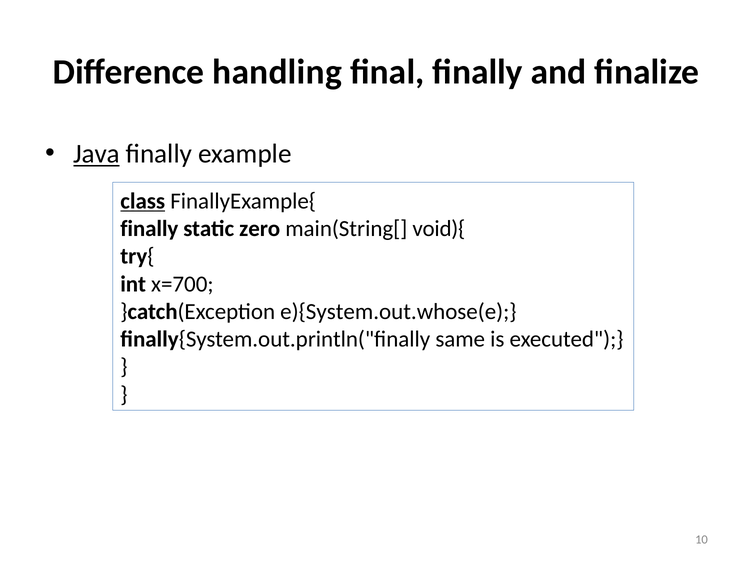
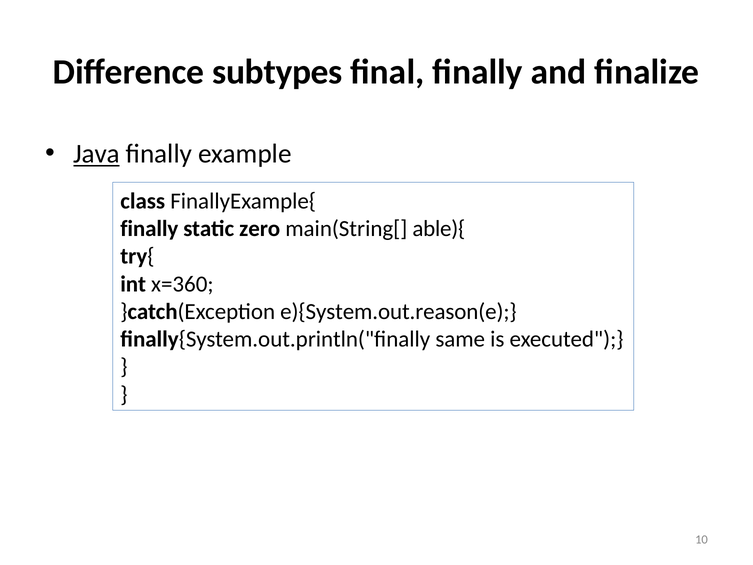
handling: handling -> subtypes (277, 72)
class underline: present -> none (143, 201)
void){: void){ -> able){ (439, 229)
x=700: x=700 -> x=360 (182, 284)
e){System.out.whose(e: e){System.out.whose(e -> e){System.out.reason(e (398, 311)
